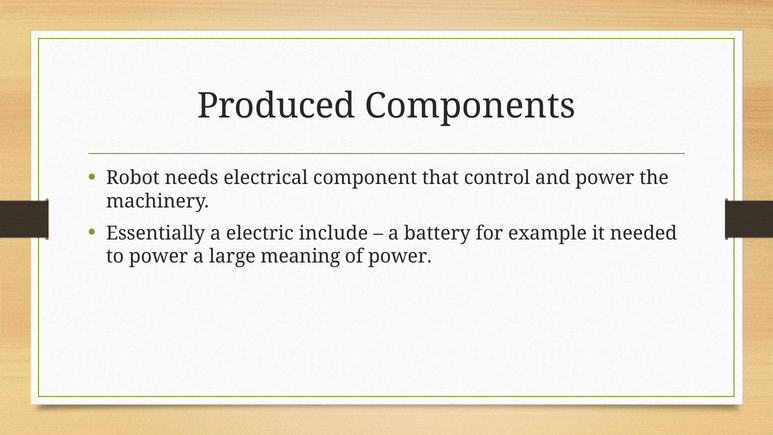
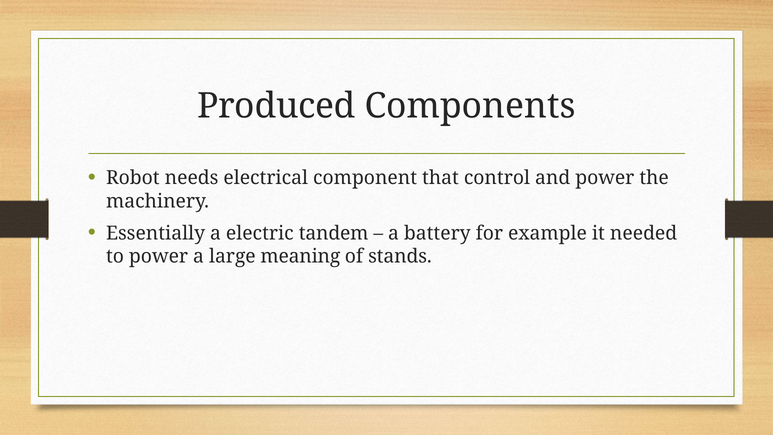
include: include -> tandem (334, 233)
of power: power -> stands (400, 256)
